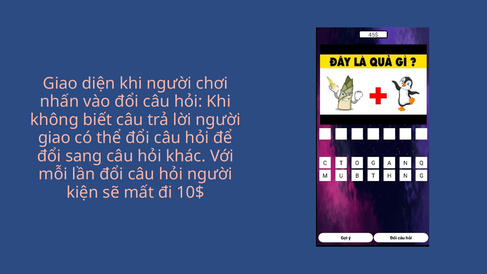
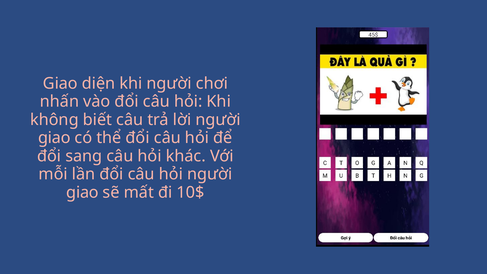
kiện: kiện -> giao (83, 192)
